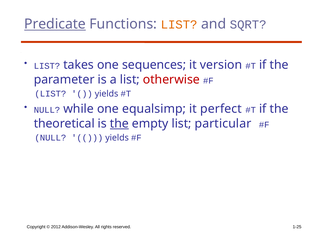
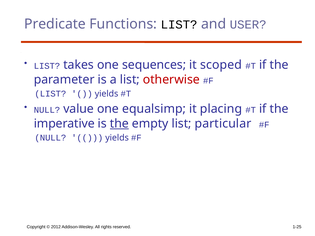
Predicate underline: present -> none (55, 24)
LIST colour: orange -> black (179, 25)
SQRT: SQRT -> USER (248, 25)
version: version -> scoped (221, 65)
while: while -> value (79, 109)
perfect: perfect -> placing (221, 109)
theoretical: theoretical -> imperative (64, 124)
